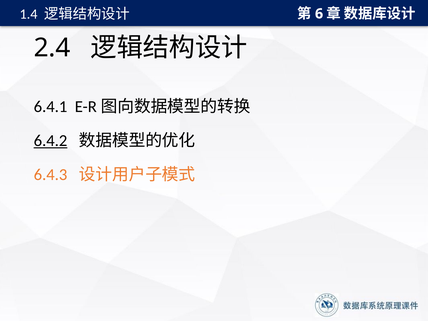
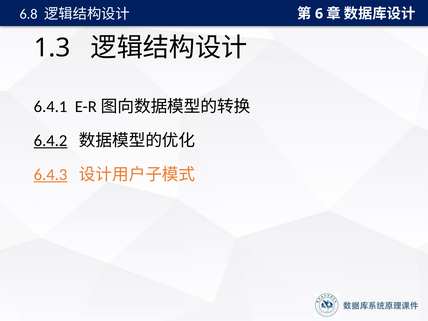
1.4: 1.4 -> 6.8 (29, 14)
2.4: 2.4 -> 1.3 (52, 48)
6.4.3 underline: none -> present (50, 175)
